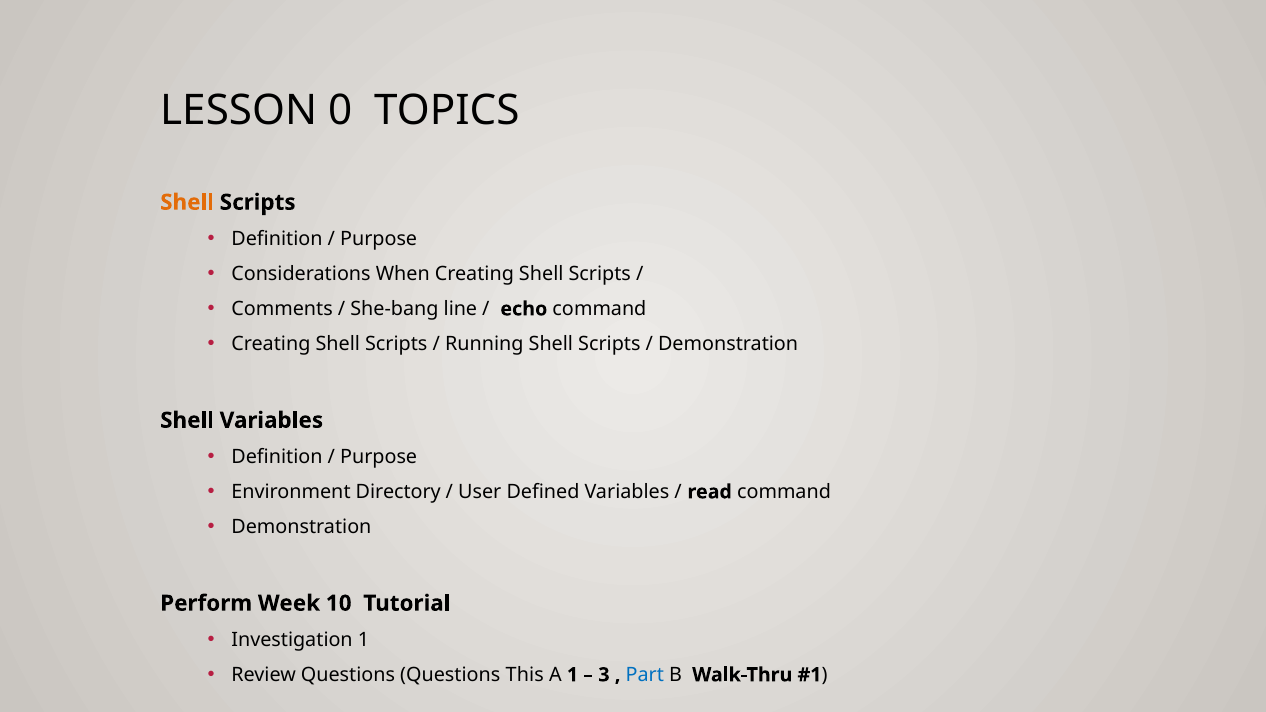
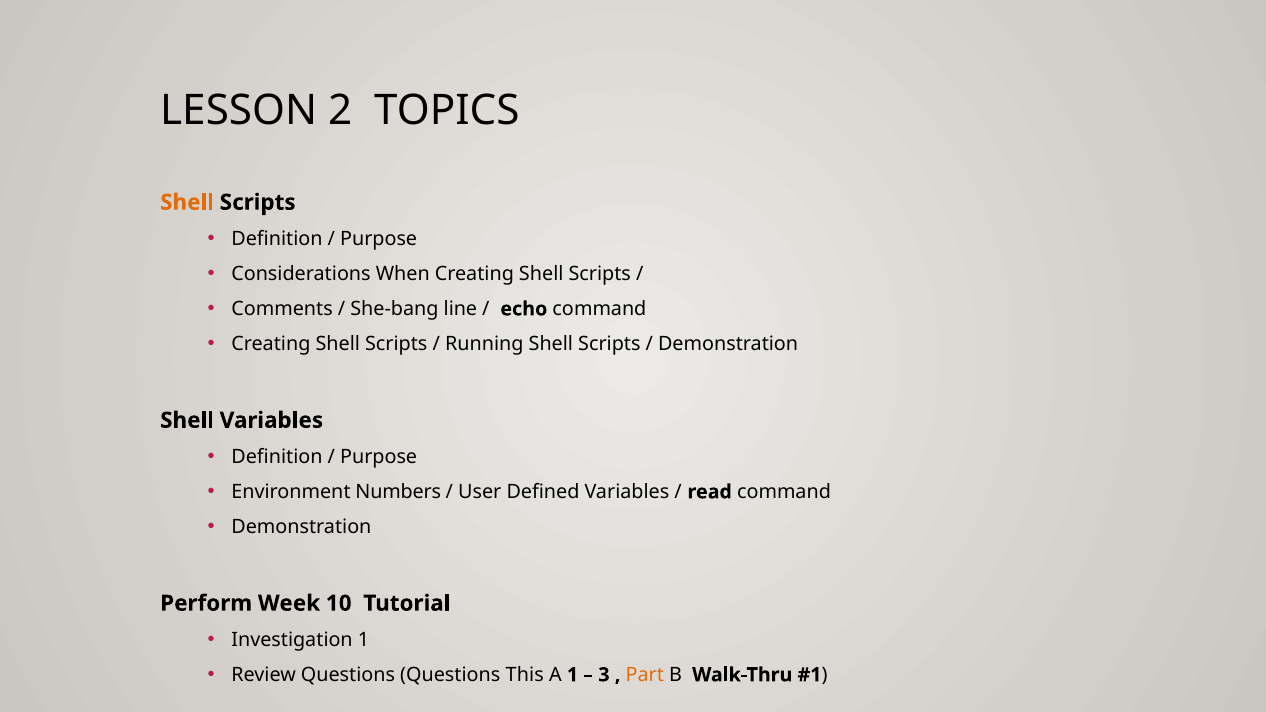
0: 0 -> 2 (340, 111)
Directory: Directory -> Numbers (398, 492)
Part colour: blue -> orange (645, 675)
